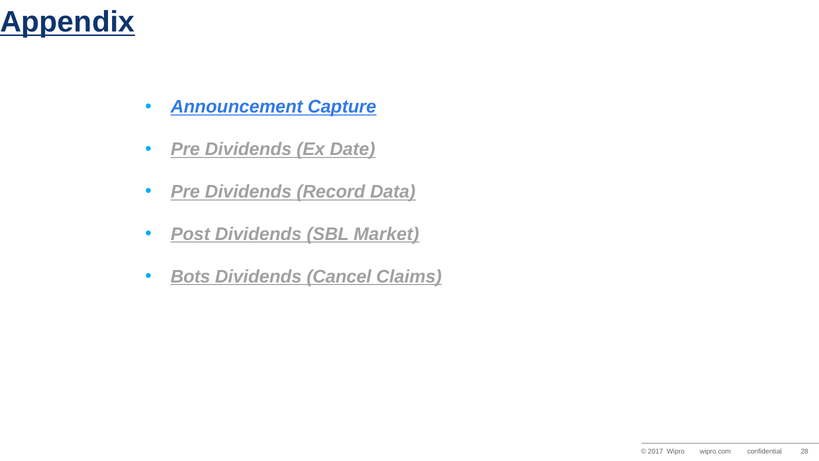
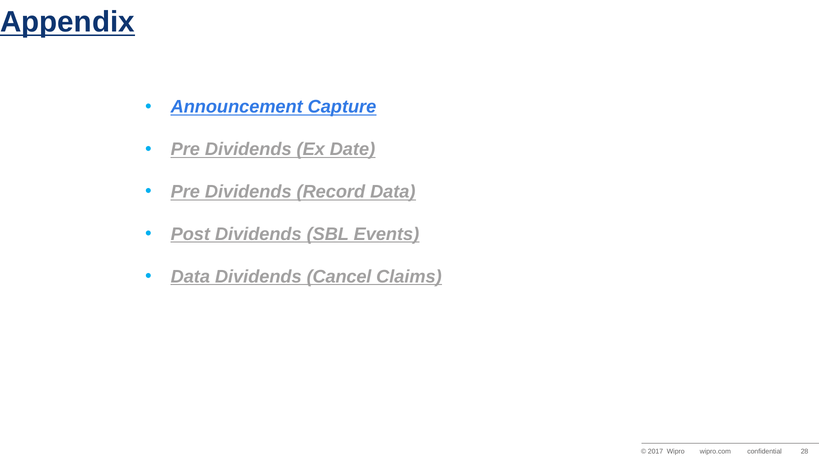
Market: Market -> Events (386, 234)
Bots: Bots -> Data (190, 276)
